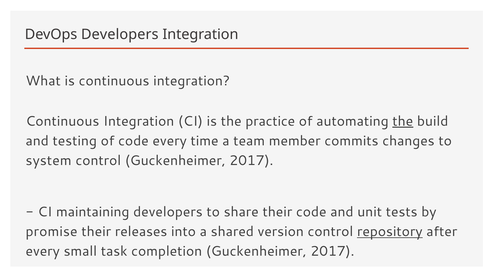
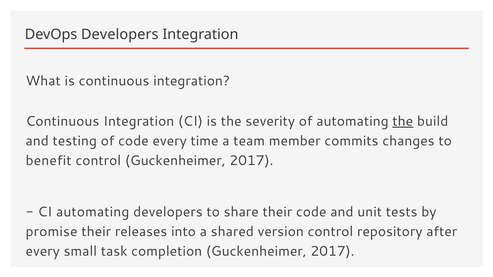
practice: practice -> severity (270, 121)
system: system -> benefit (49, 161)
CI maintaining: maintaining -> automating (93, 212)
repository underline: present -> none (390, 232)
